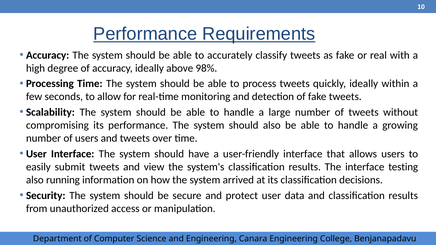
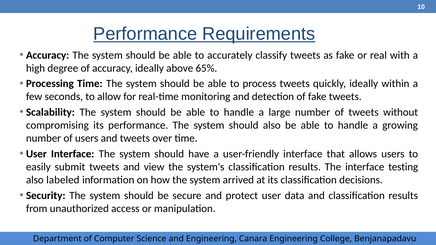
98%: 98% -> 65% (206, 68)
running: running -> labeled (63, 180)
